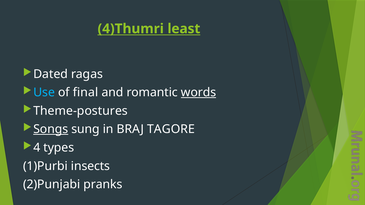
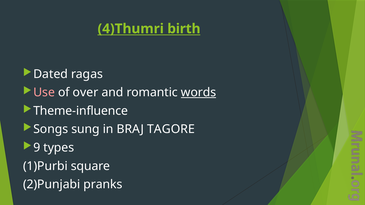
least: least -> birth (184, 29)
Use colour: light blue -> pink (44, 93)
final: final -> over (86, 93)
Theme-postures: Theme-postures -> Theme-influence (81, 111)
Songs underline: present -> none (51, 129)
4: 4 -> 9 (37, 148)
insects: insects -> square (91, 166)
